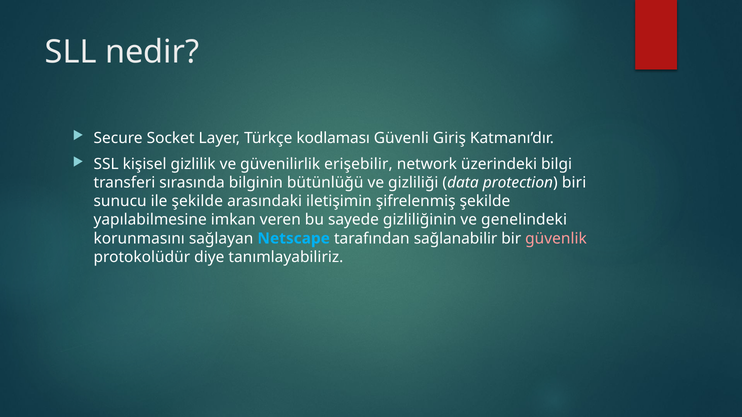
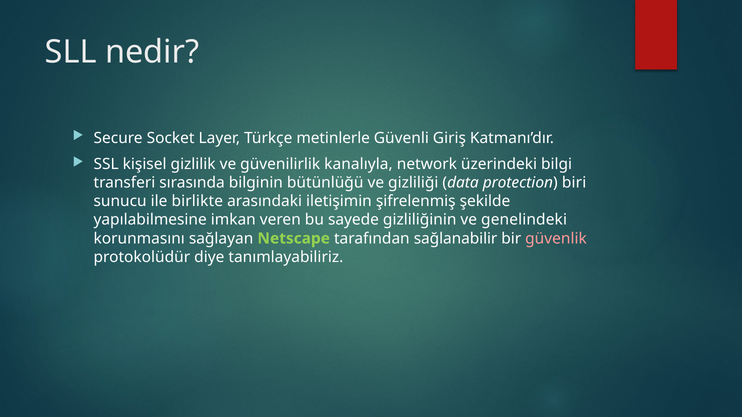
kodlaması: kodlaması -> metinlerle (333, 138)
erişebilir: erişebilir -> kanalıyla (358, 164)
ile şekilde: şekilde -> birlikte (197, 201)
Netscape colour: light blue -> light green (294, 239)
